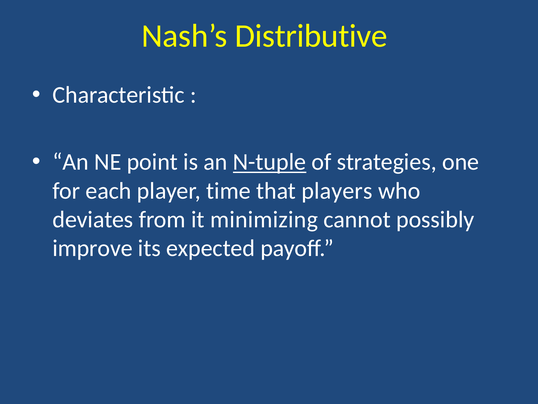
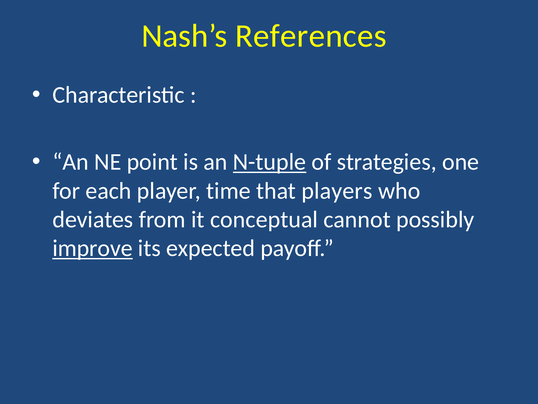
Distributive: Distributive -> References (311, 36)
minimizing: minimizing -> conceptual (264, 219)
improve underline: none -> present (93, 248)
